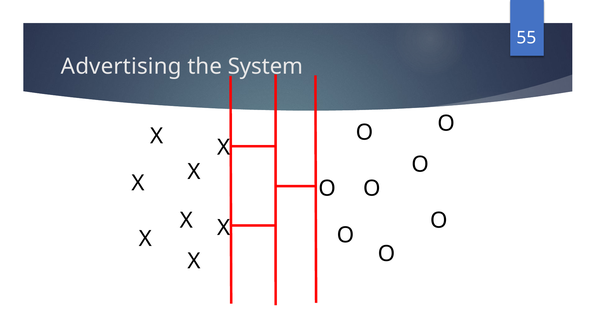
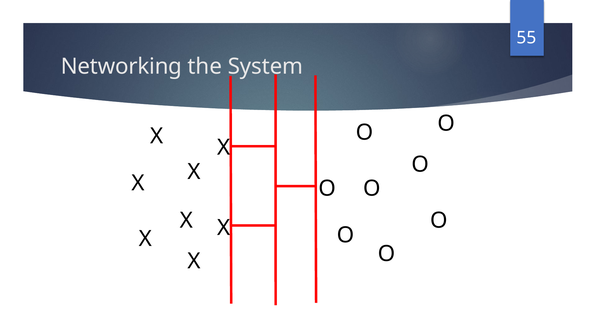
Advertising: Advertising -> Networking (121, 66)
